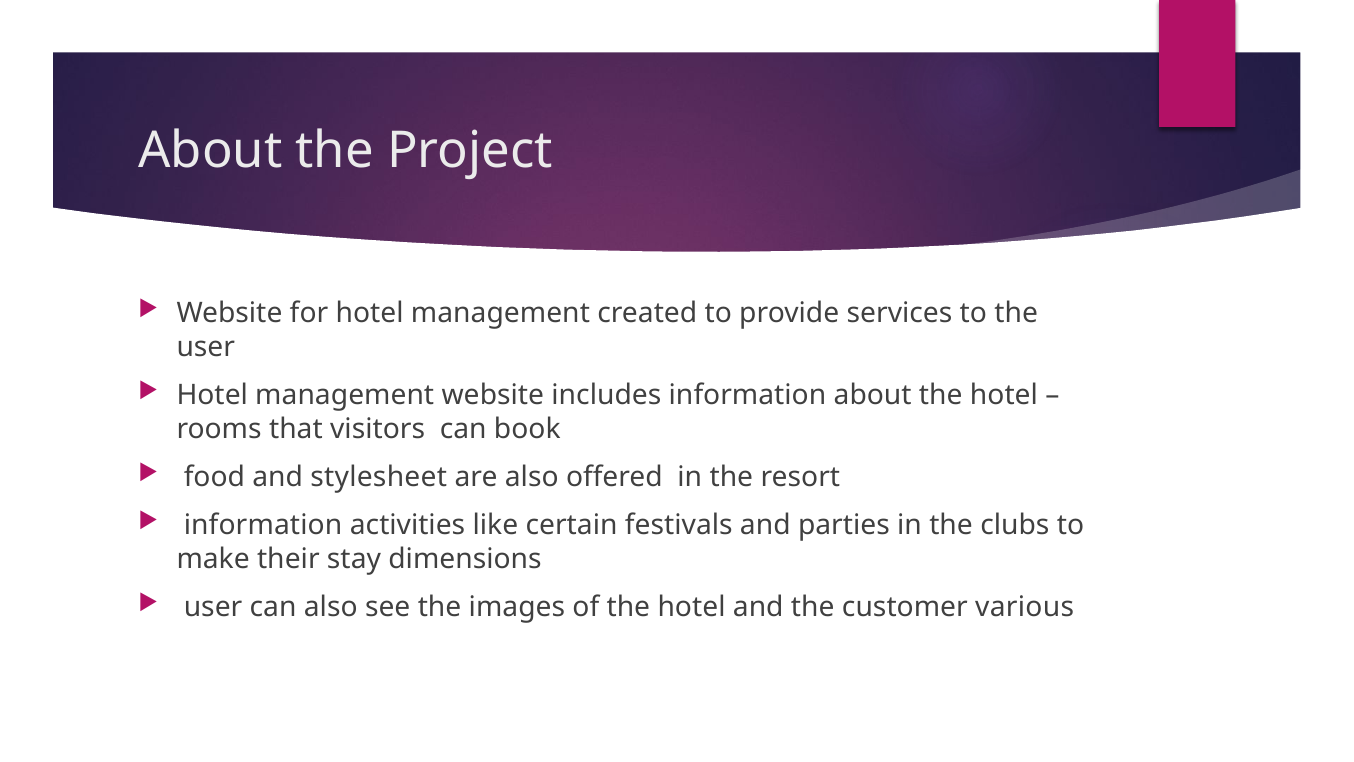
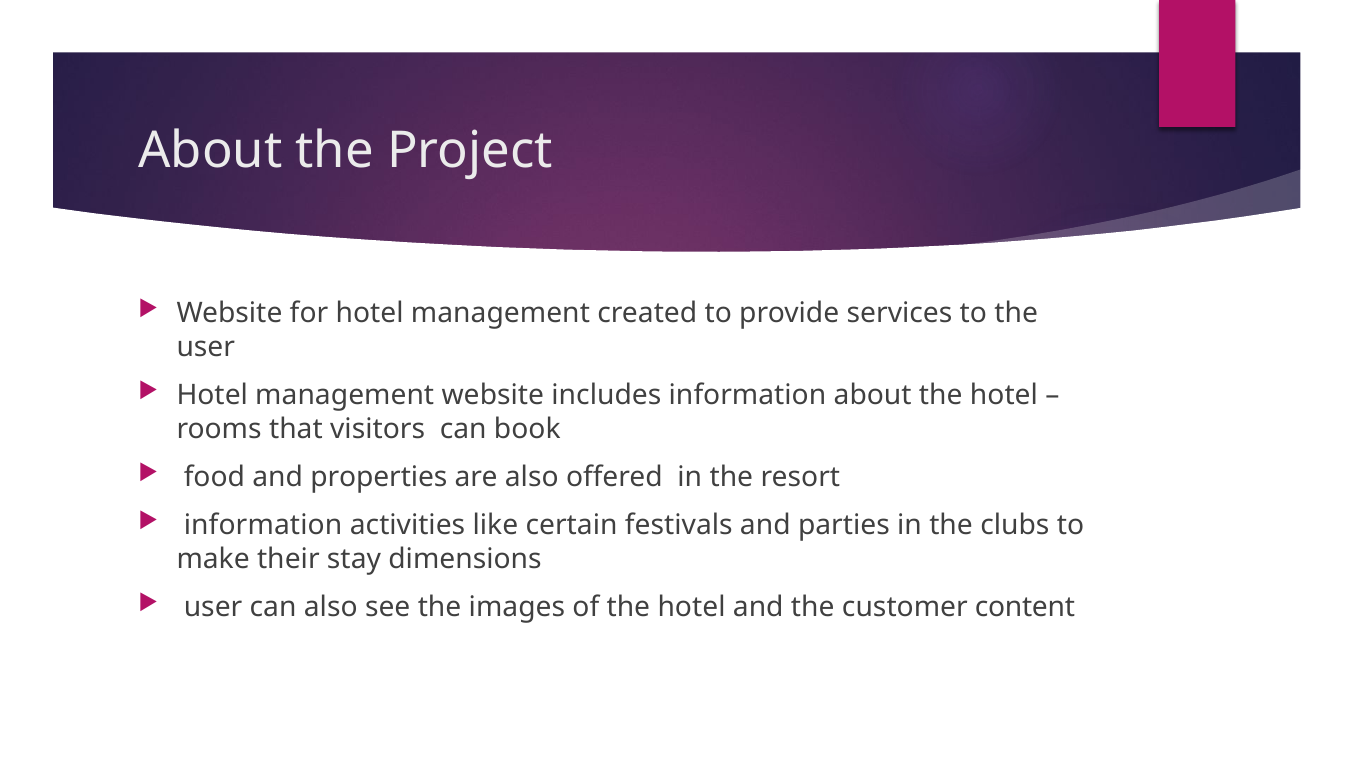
stylesheet: stylesheet -> properties (379, 477)
various: various -> content (1025, 607)
